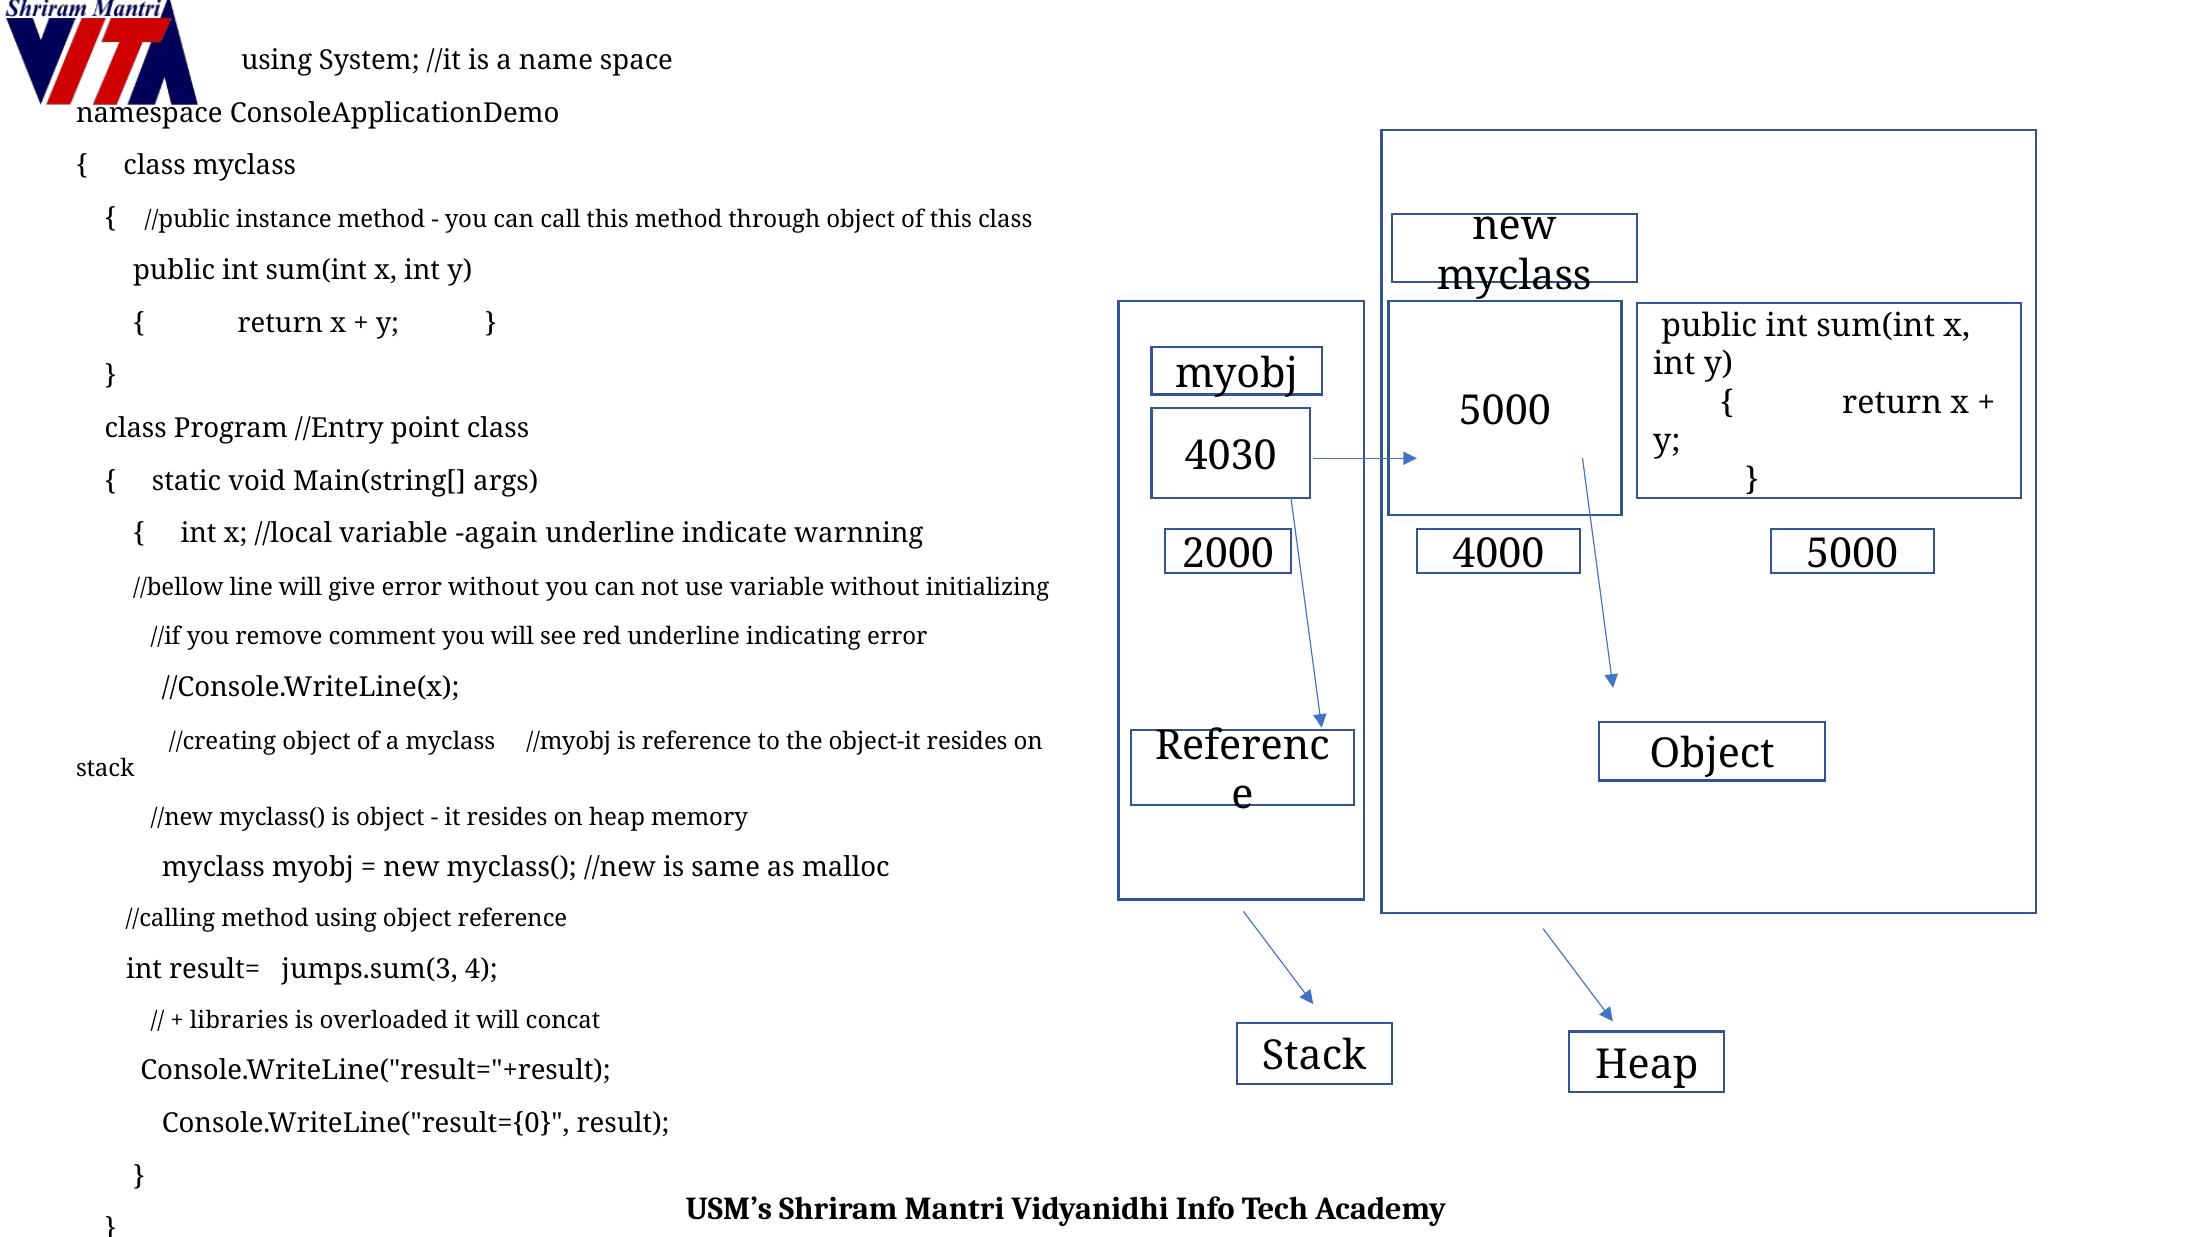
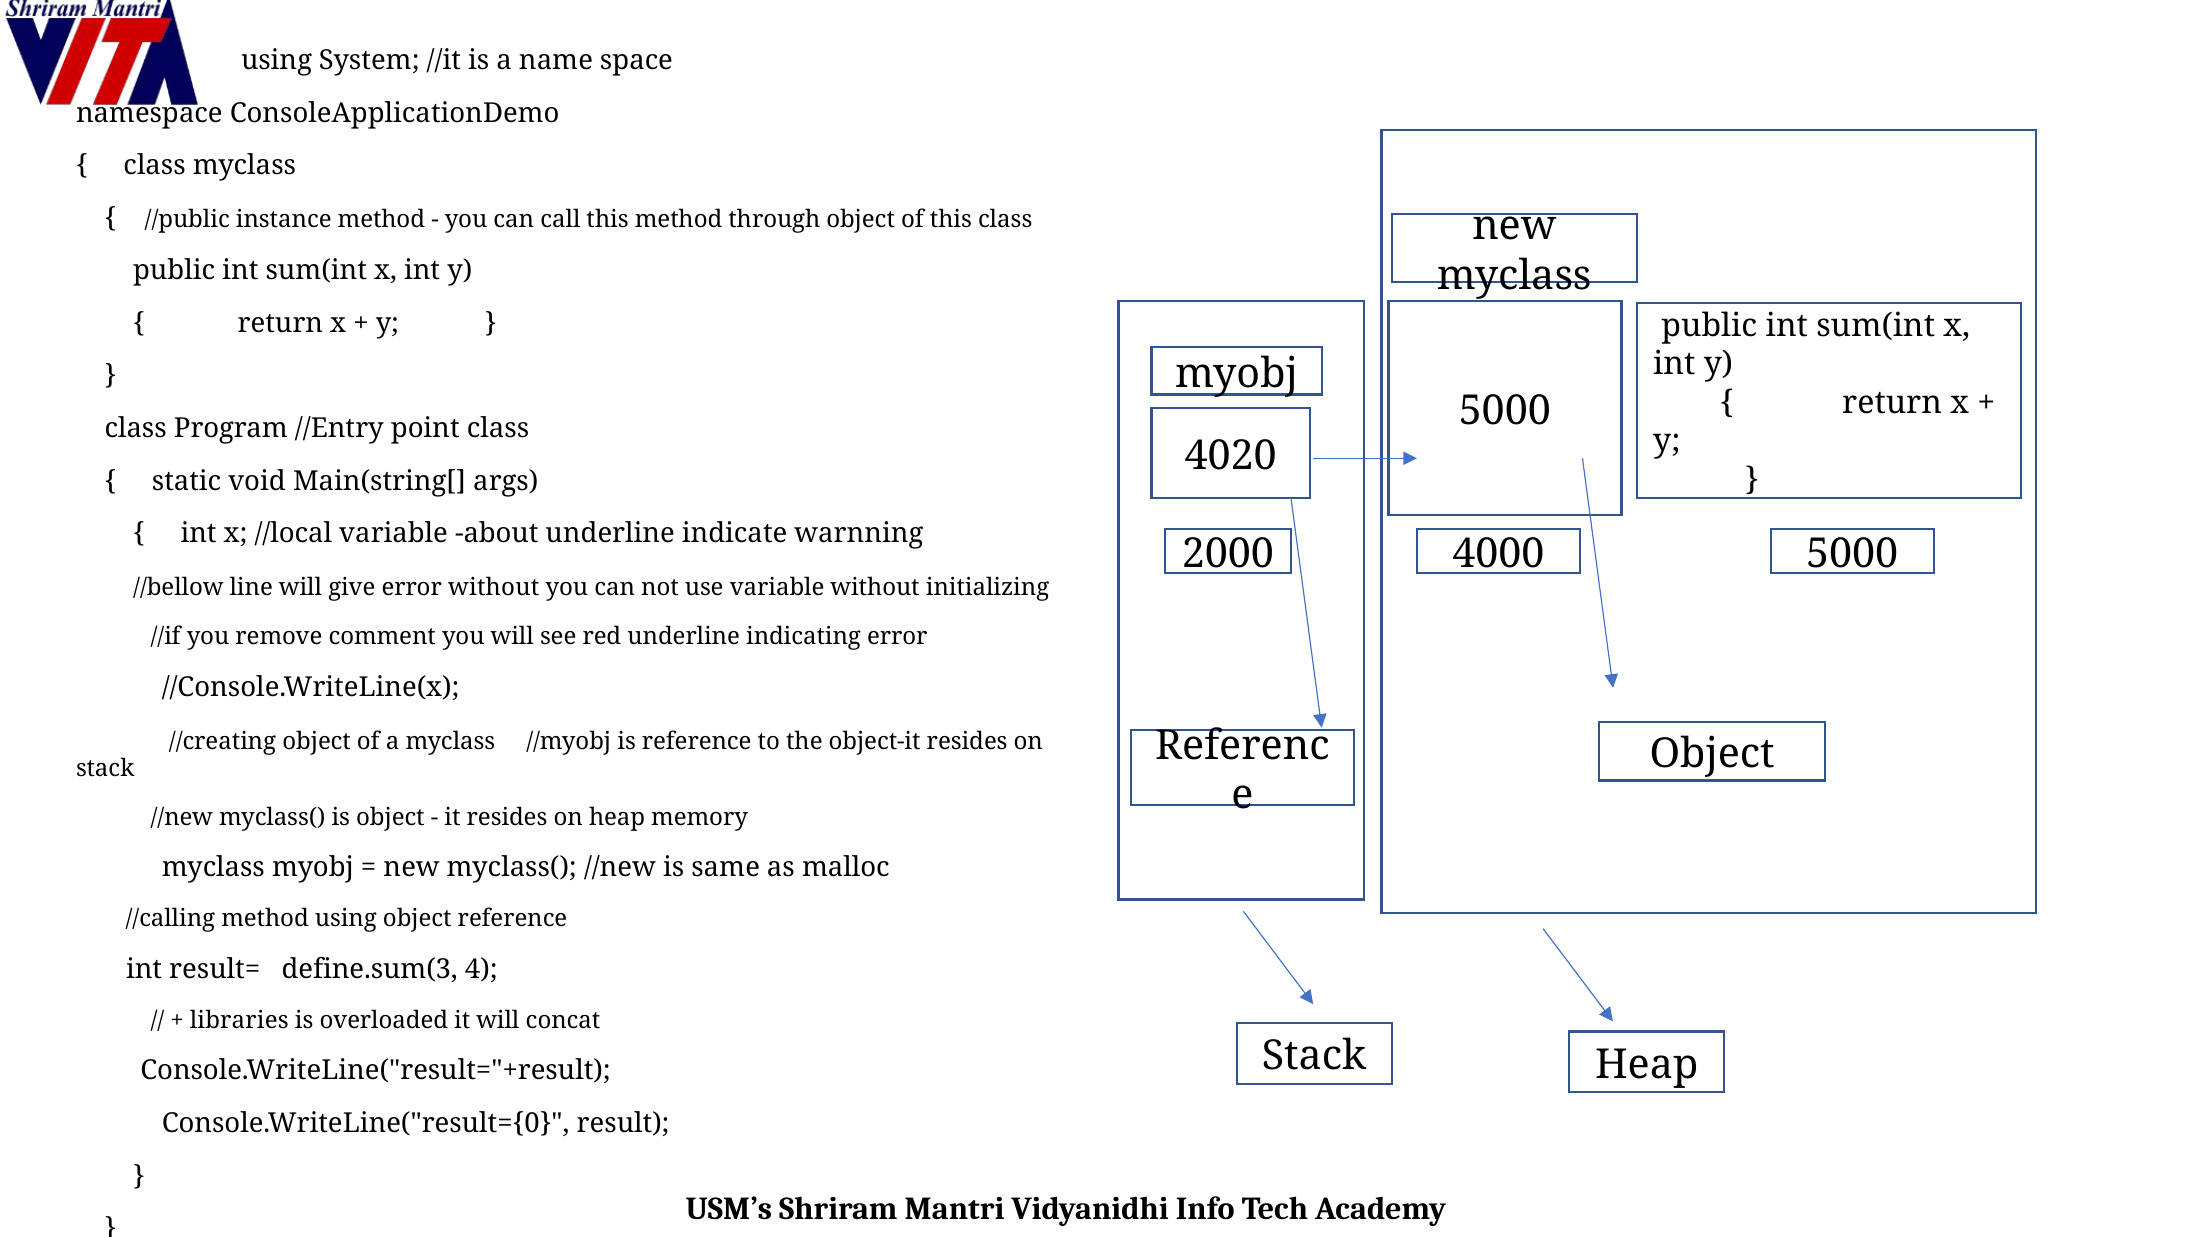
4030: 4030 -> 4020 (1231, 456)
again: again -> about (497, 534)
jumps.sum(3: jumps.sum(3 -> define.sum(3 (370, 970)
